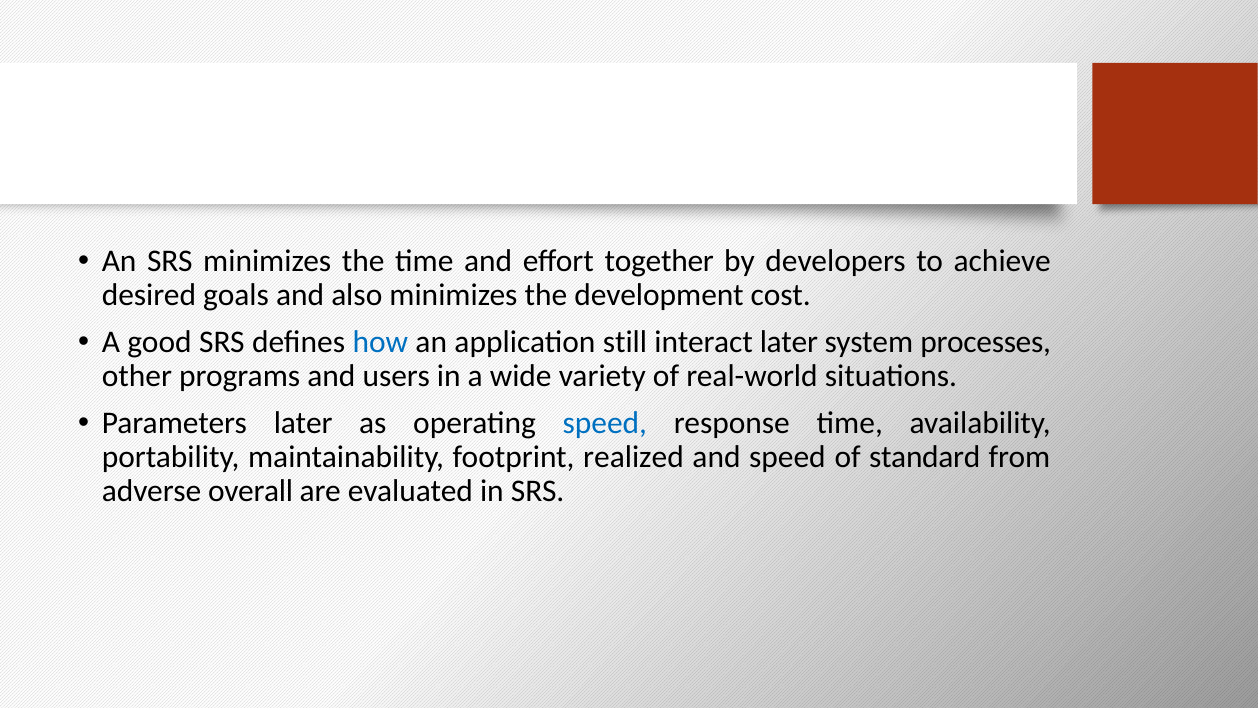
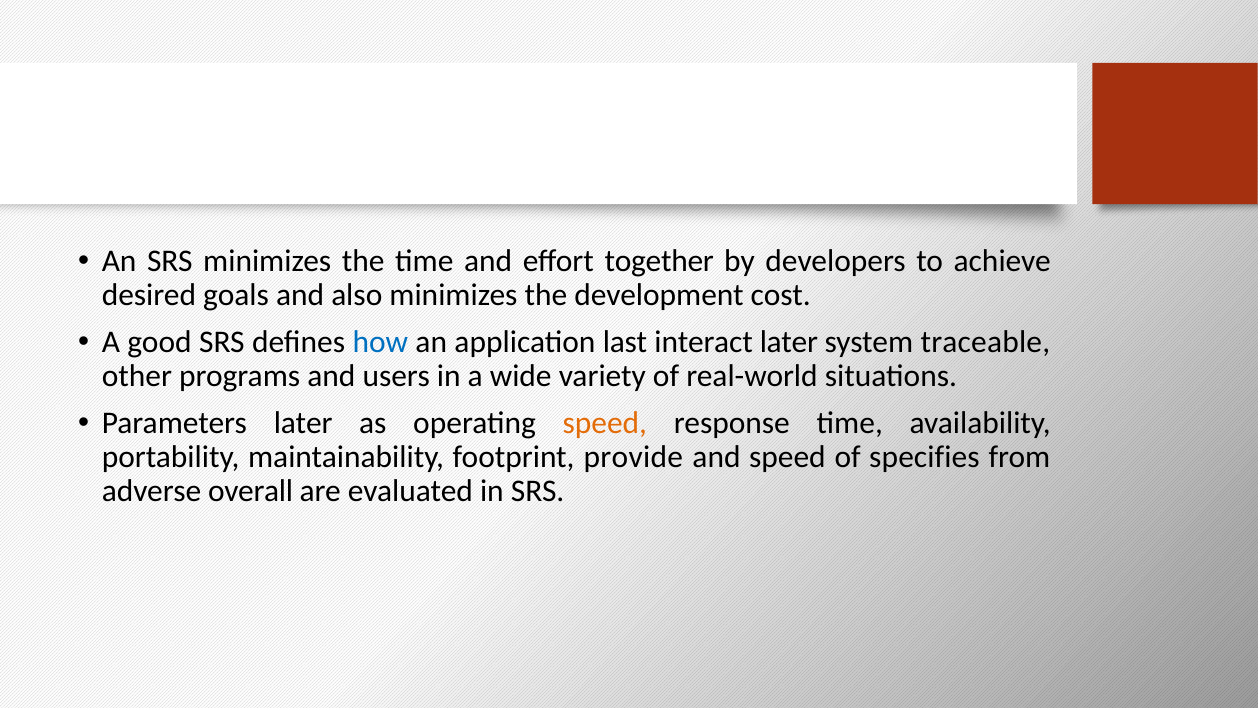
still: still -> last (625, 342)
processes: processes -> traceable (985, 342)
speed colour: blue -> orange (605, 423)
realized: realized -> provide (633, 457)
standard: standard -> specifies (924, 457)
